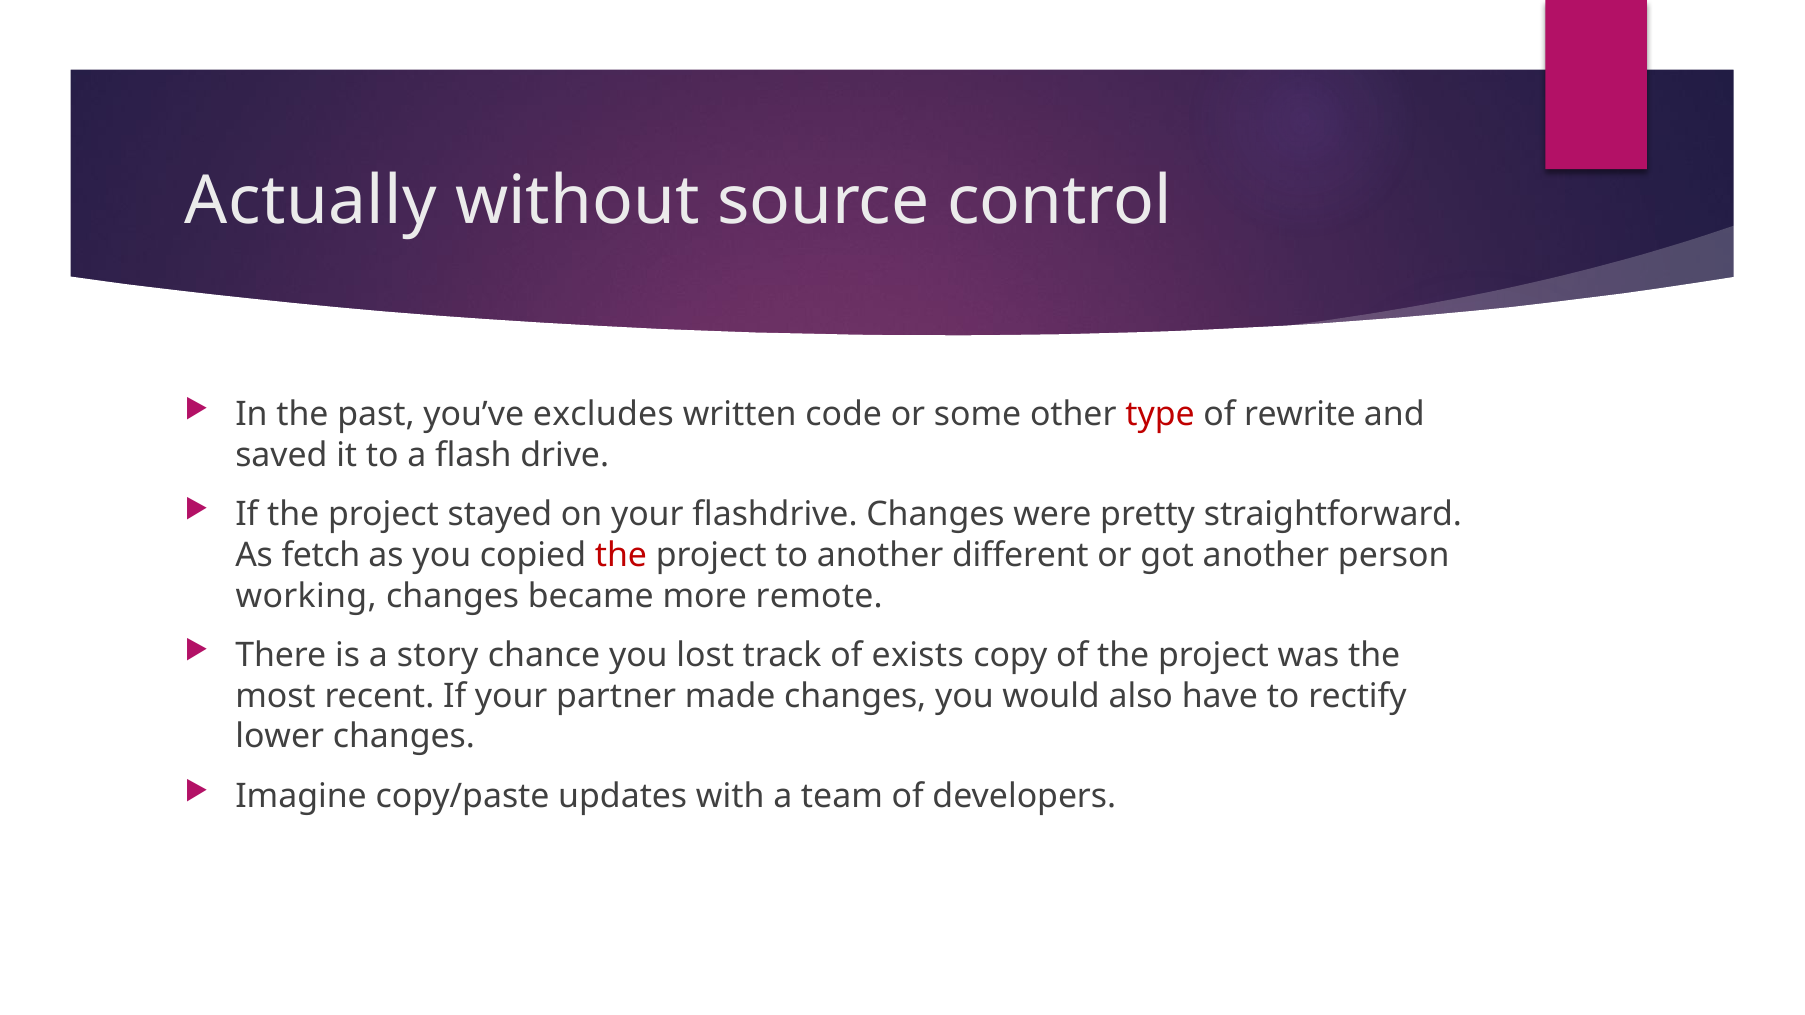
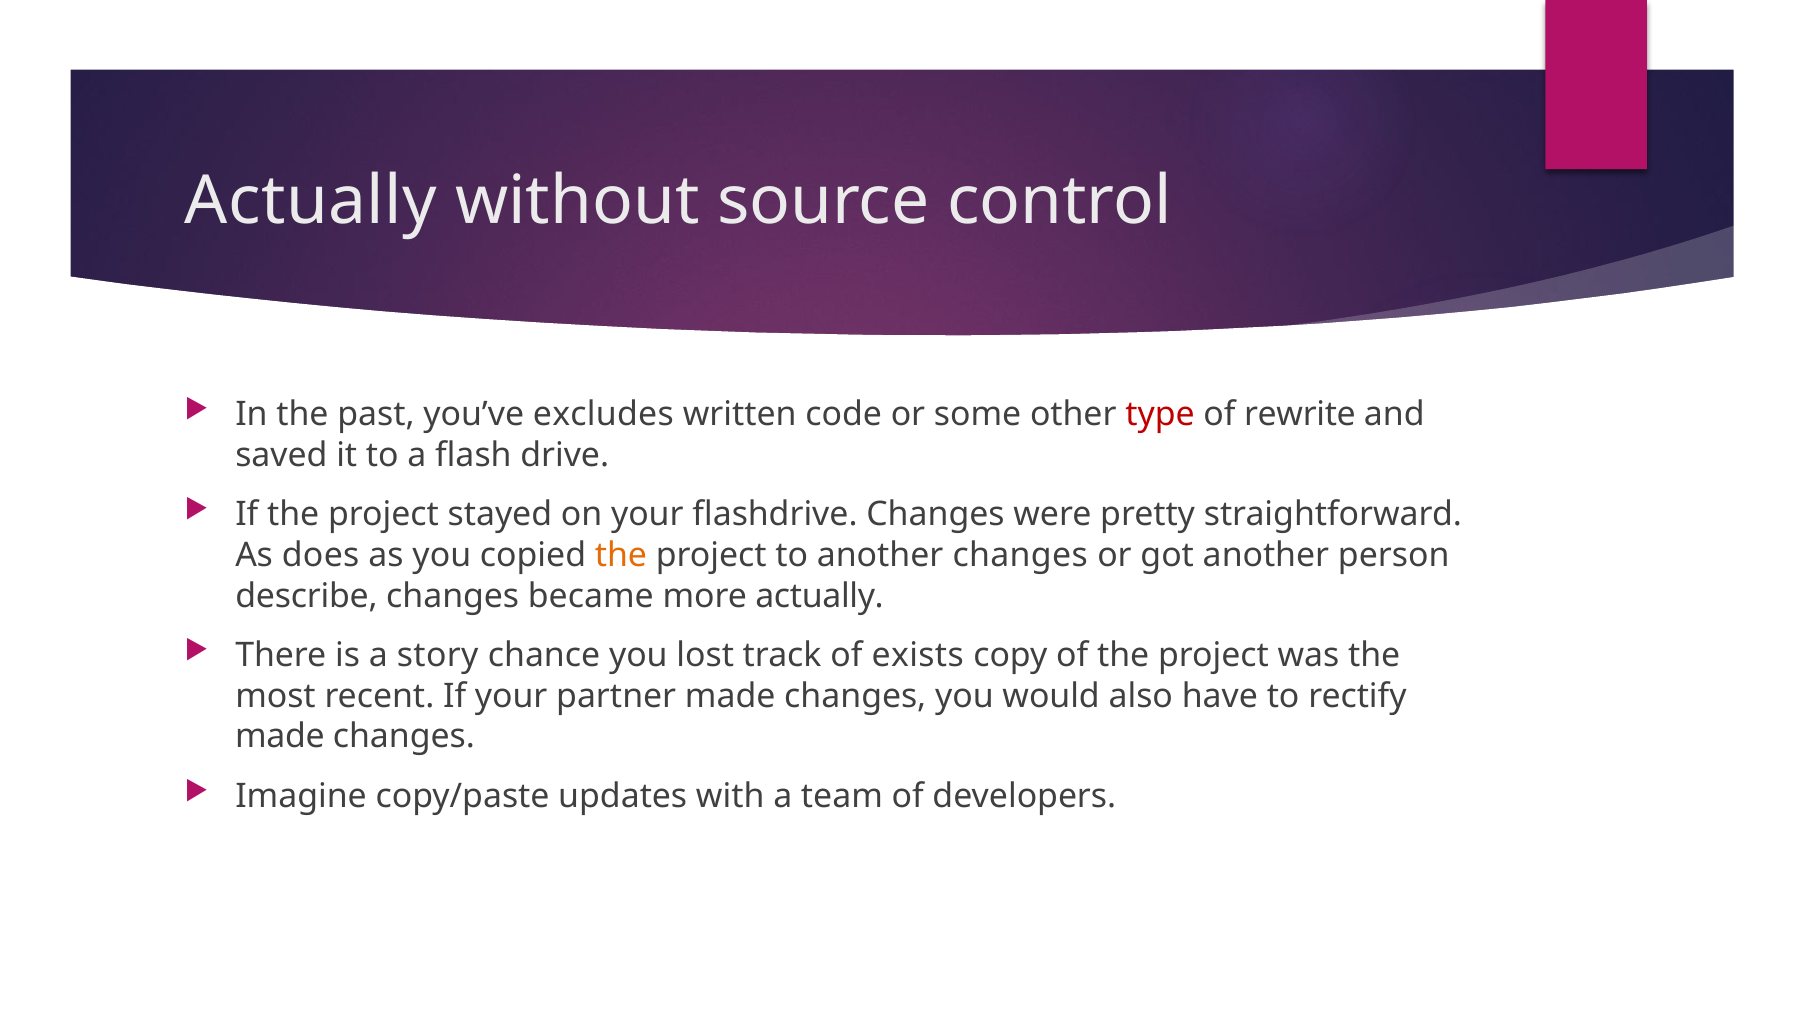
fetch: fetch -> does (321, 556)
the colour: red -> orange (621, 556)
another different: different -> changes (1020, 556)
working: working -> describe (306, 596)
more remote: remote -> actually (820, 596)
lower: lower -> made (280, 737)
